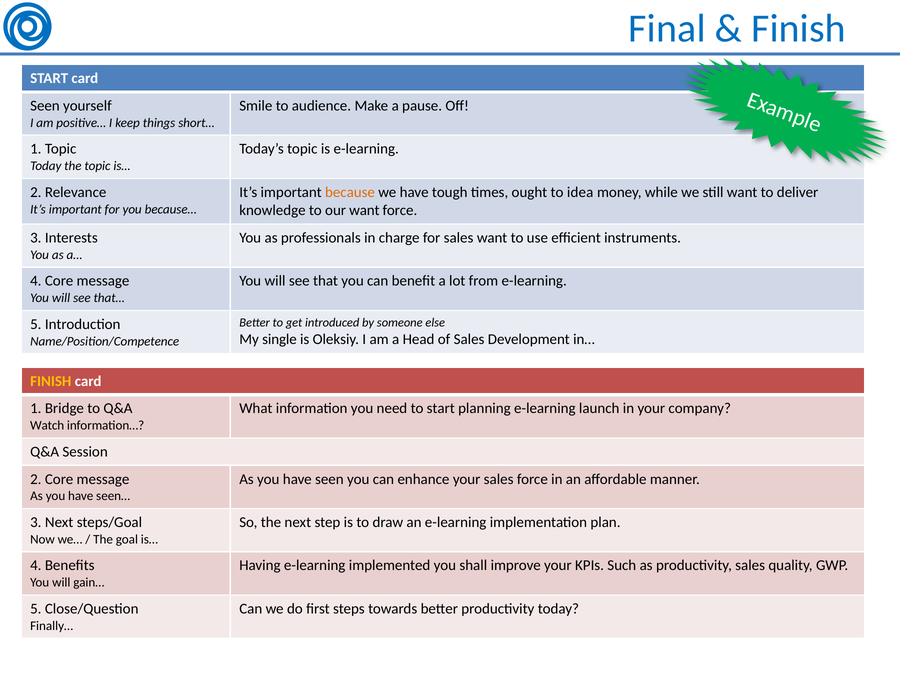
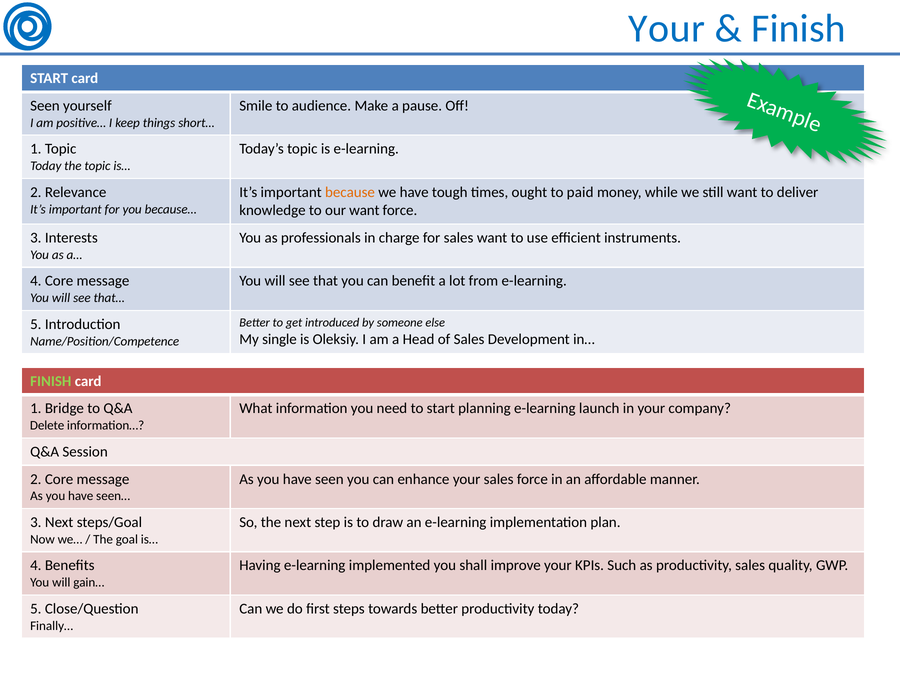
Final: Final -> Your (667, 29)
idea: idea -> paid (580, 192)
FINISH colour: yellow -> light green (51, 381)
Watch: Watch -> Delete (47, 426)
